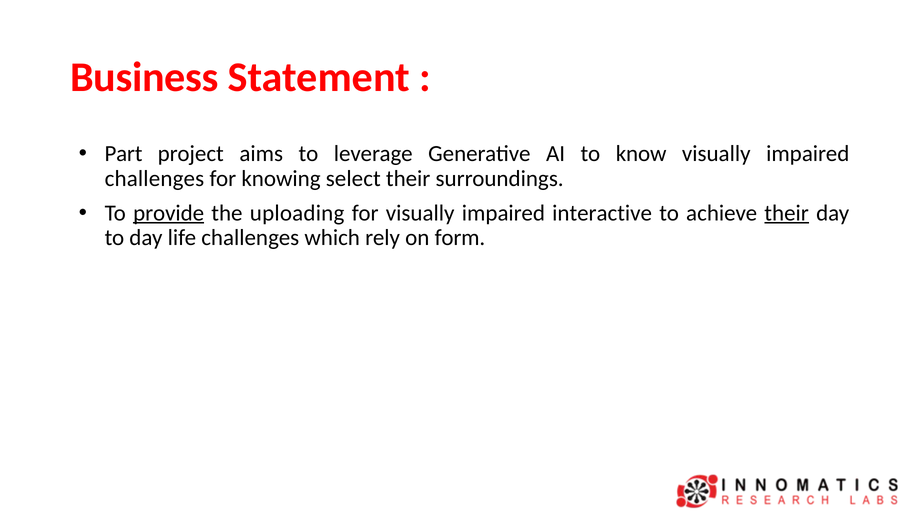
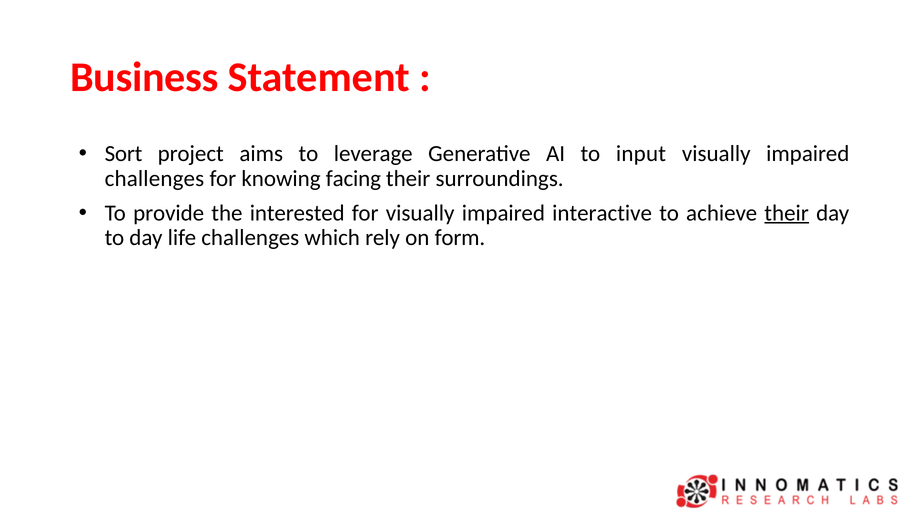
Part: Part -> Sort (123, 153)
know: know -> input (641, 153)
select: select -> facing (353, 178)
provide underline: present -> none (169, 213)
uploading: uploading -> interested (297, 213)
